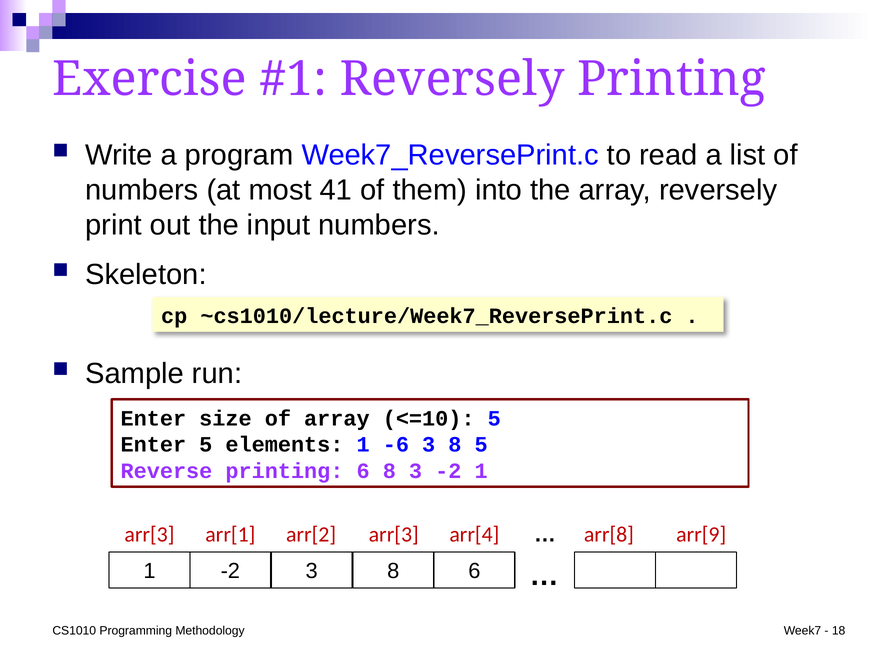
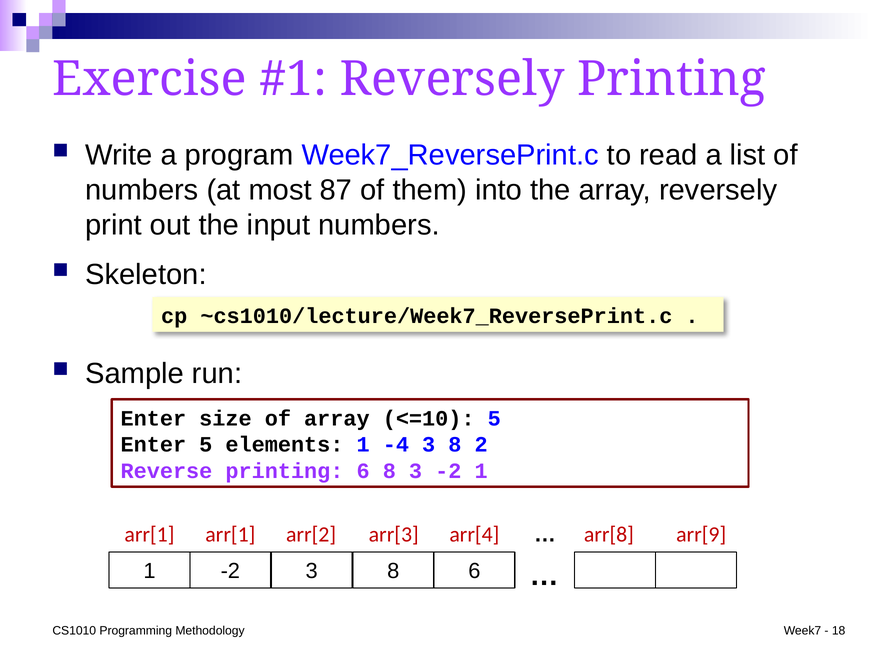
41: 41 -> 87 (336, 190)
-6: -6 -> -4 (396, 444)
8 5: 5 -> 2 (481, 444)
arr[3: arr[3 -> arr[1 (149, 534)
